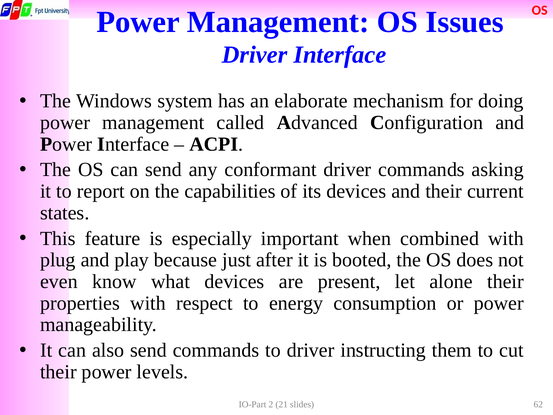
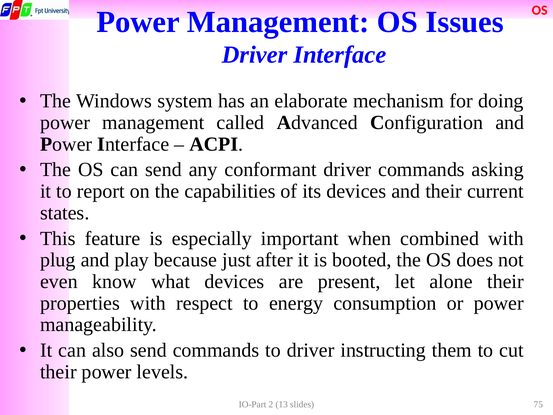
21: 21 -> 13 (282, 404)
62: 62 -> 75 (538, 404)
